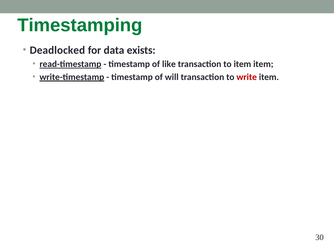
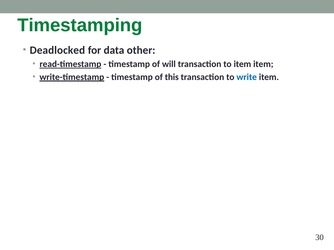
exists: exists -> other (141, 50)
like: like -> will (169, 64)
will: will -> this (172, 77)
write colour: red -> blue (247, 77)
